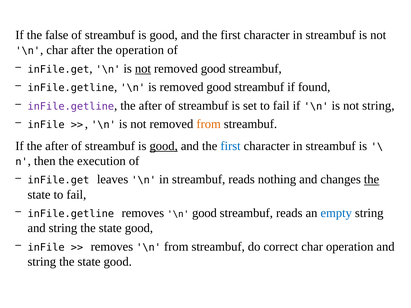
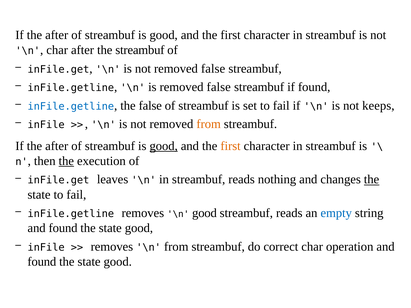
false: false -> after (57, 35)
the operation: operation -> streambuf (140, 50)
not underline: present -> none (143, 69)
good: good -> false (213, 69)
is removed good: good -> false (219, 87)
inFile.getline colour: purple -> blue (71, 106)
after: after -> false (150, 106)
not string: string -> keeps (378, 106)
first colour: blue -> orange (231, 146)
the underline: none -> present (66, 161)
string: string -> found (63, 228)
string: string -> found (42, 262)
